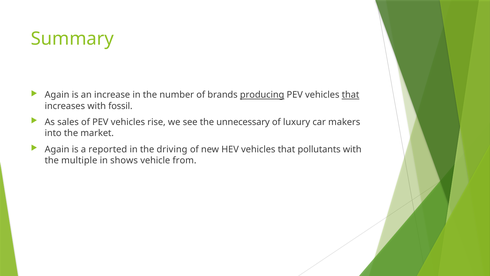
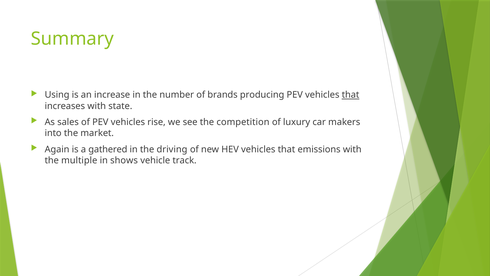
Again: Again -> Using (57, 95)
producing underline: present -> none (262, 95)
fossil: fossil -> state (120, 106)
unnecessary: unnecessary -> competition (243, 122)
reported: reported -> gathered (108, 149)
pollutants: pollutants -> emissions (319, 149)
from: from -> track (185, 160)
